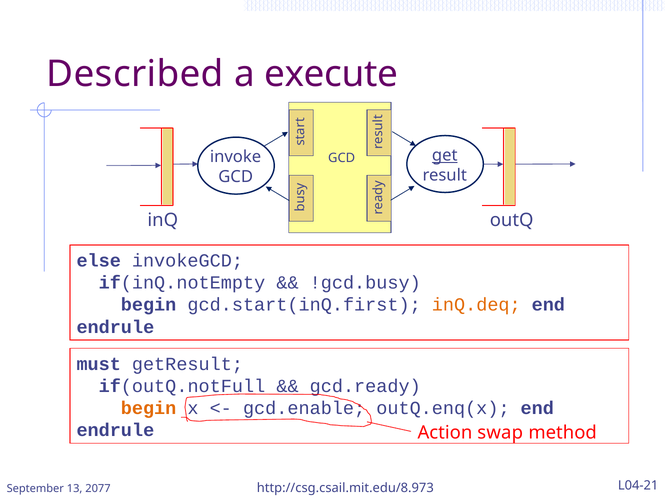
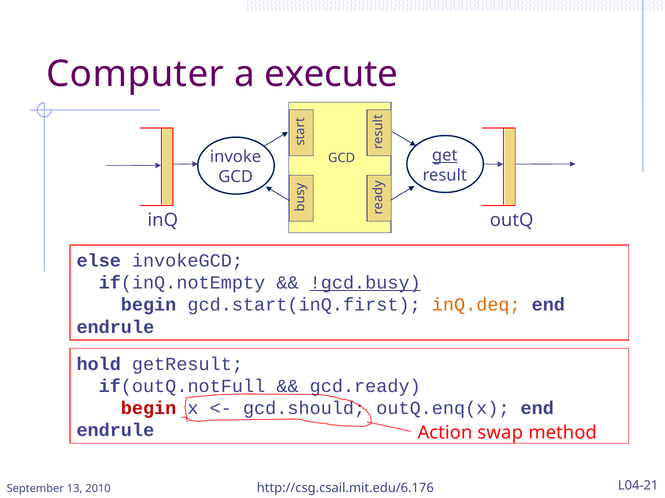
Described: Described -> Computer (135, 74)
!gcd.busy underline: none -> present (365, 283)
must: must -> hold (99, 364)
begin colour: orange -> red (149, 409)
gcd.enable: gcd.enable -> gcd.should (304, 409)
http://csg.csail.mit.edu/8.973: http://csg.csail.mit.edu/8.973 -> http://csg.csail.mit.edu/6.176 (345, 489)
2077: 2077 -> 2010 (98, 490)
